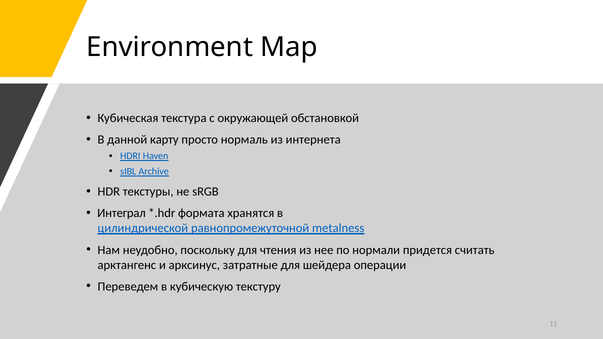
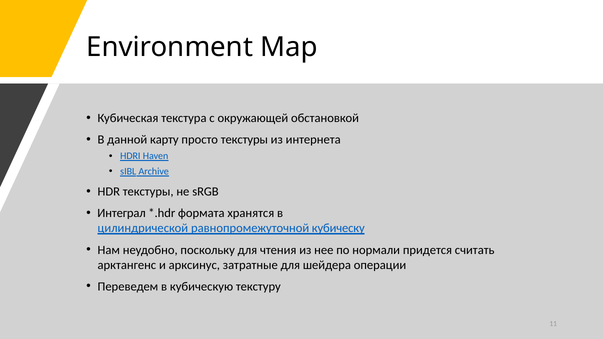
просто нормаль: нормаль -> текстуры (244, 140)
metalness: metalness -> кубическу (338, 228)
